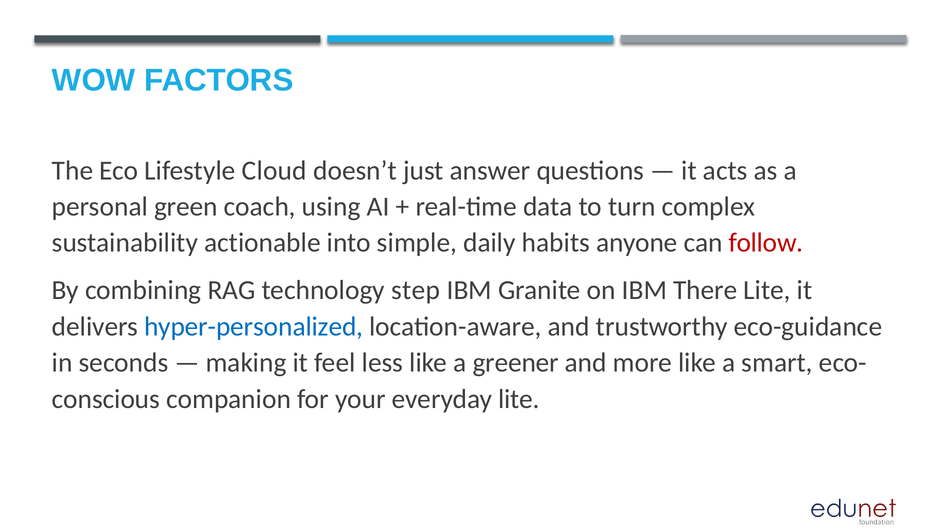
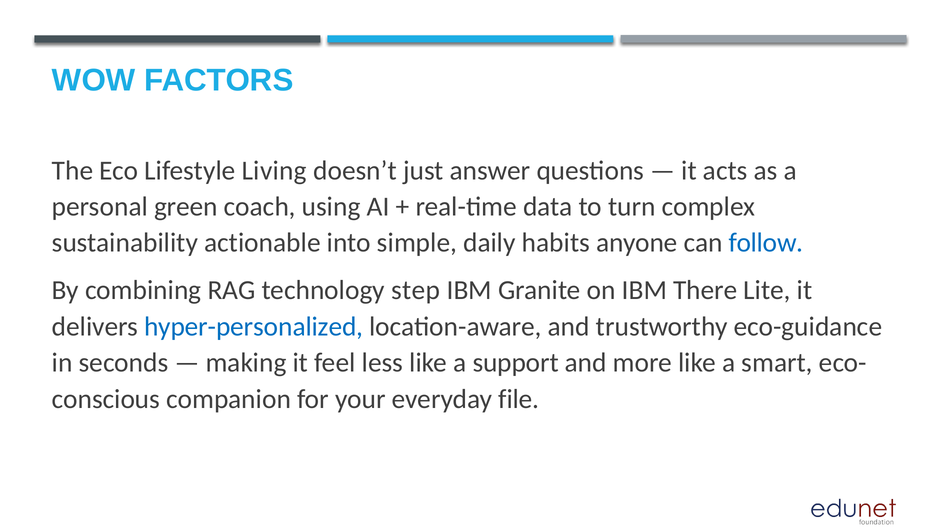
Cloud: Cloud -> Living (274, 170)
follow colour: red -> blue (766, 243)
greener: greener -> support (516, 362)
everyday lite: lite -> file (519, 398)
